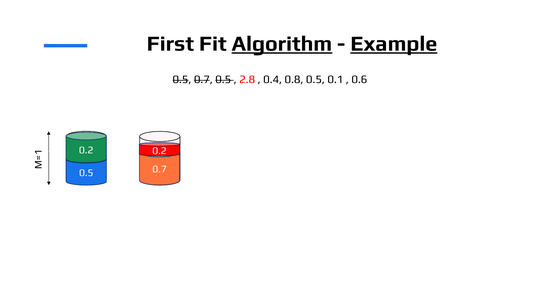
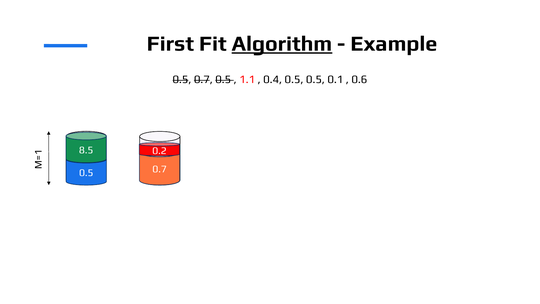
Example underline: present -> none (394, 44)
2.8: 2.8 -> 1.1 (247, 79)
0.4 0.8: 0.8 -> 0.5 (294, 79)
0.2: 0.2 -> 8.5 (86, 150)
